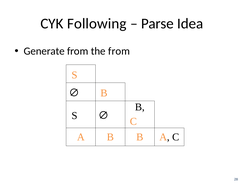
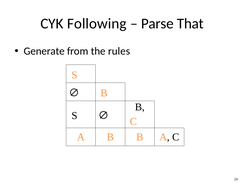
Idea: Idea -> That (190, 24)
the from: from -> rules (119, 51)
